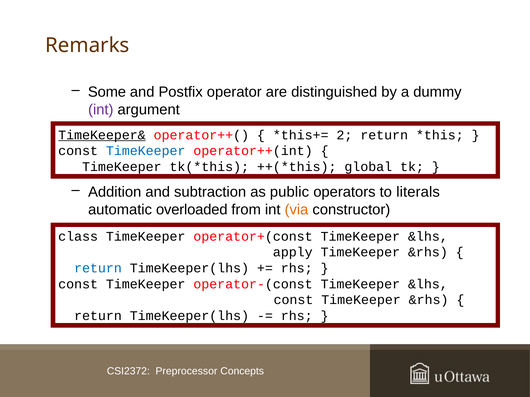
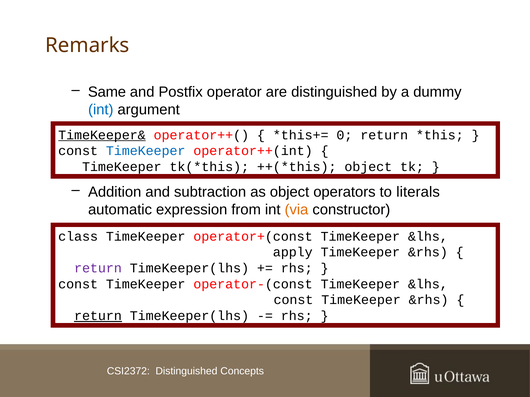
Some: Some -> Same (107, 92)
int colour: purple -> blue (101, 110)
2: 2 -> 0 (344, 135)
global: global -> object (368, 167)
as public: public -> object (290, 192)
overloaded: overloaded -> expression (192, 210)
return colour: blue -> purple (98, 268)
return underline: none -> present (98, 316)
CSI2372 Preprocessor: Preprocessor -> Distinguished (186, 372)
